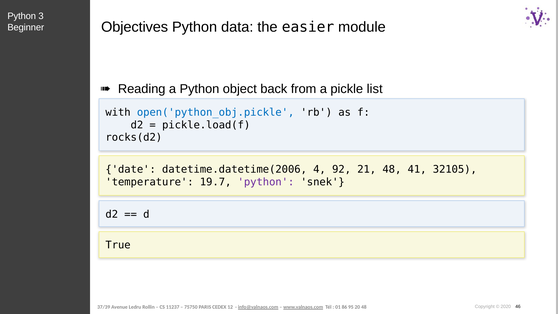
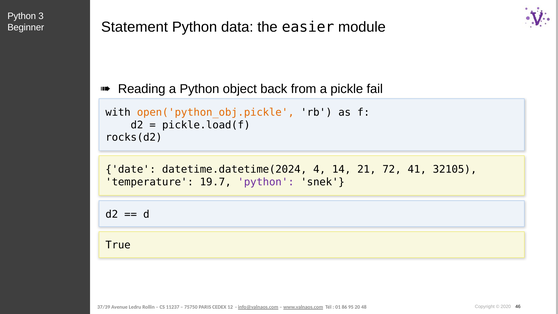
Objectives: Objectives -> Statement (135, 27)
list: list -> fail (375, 89)
open('python_obj.pickle colour: blue -> orange (216, 112)
datetime.datetime(2006: datetime.datetime(2006 -> datetime.datetime(2024 (234, 169)
92: 92 -> 14 (342, 169)
21 48: 48 -> 72 (392, 169)
